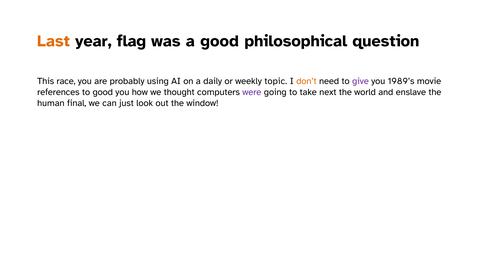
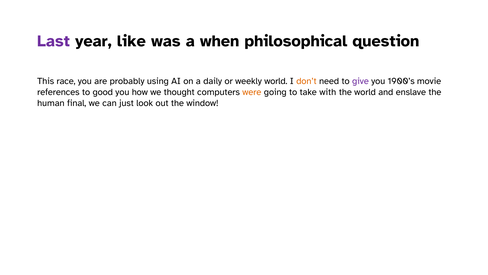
Last colour: orange -> purple (54, 41)
flag: flag -> like (131, 41)
a good: good -> when (220, 41)
weekly topic: topic -> world (276, 81)
1989’s: 1989’s -> 1900’s (401, 81)
were colour: purple -> orange (252, 92)
next: next -> with (328, 92)
